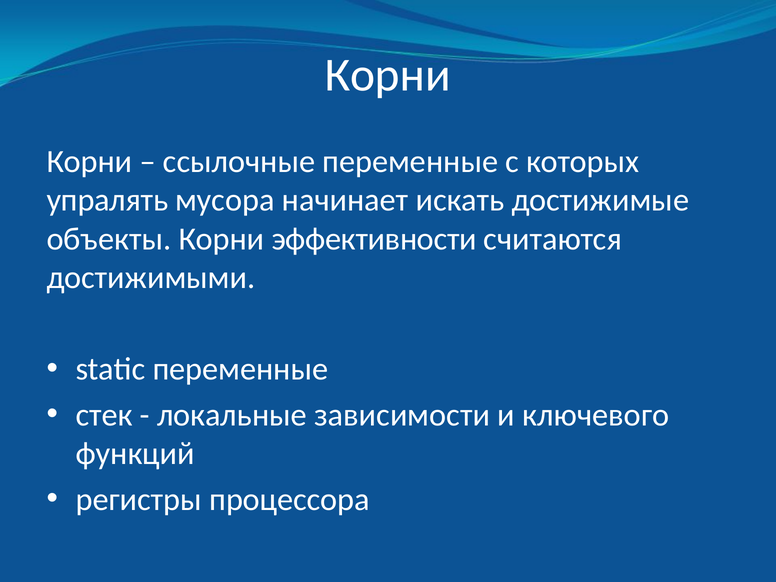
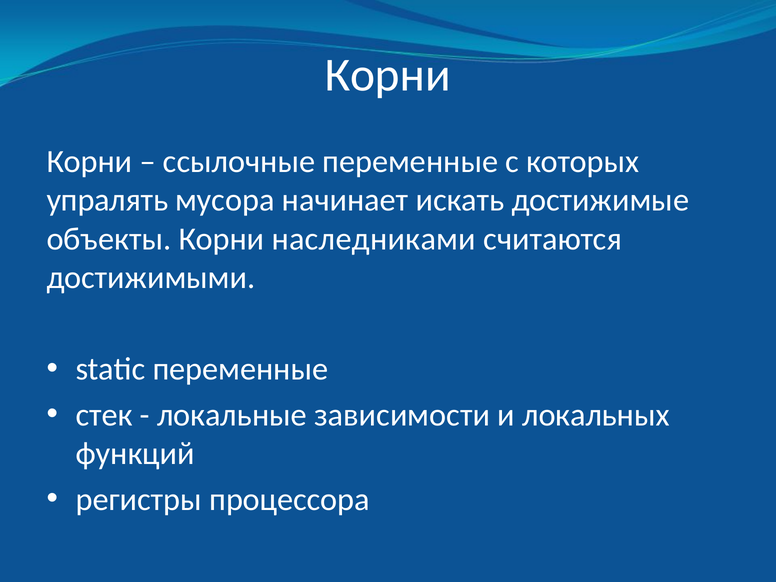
эффективности: эффективности -> наследниками (374, 239)
ключевого: ключевого -> локальных (596, 415)
